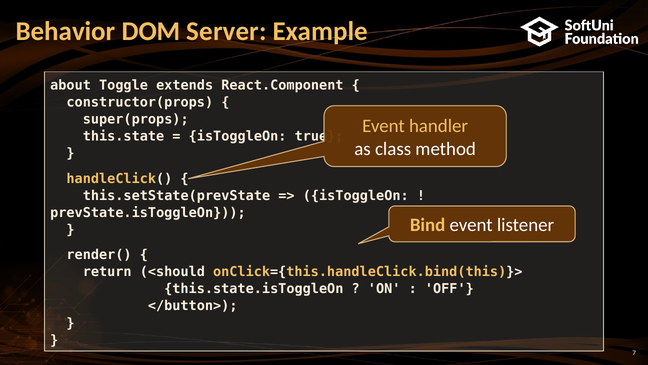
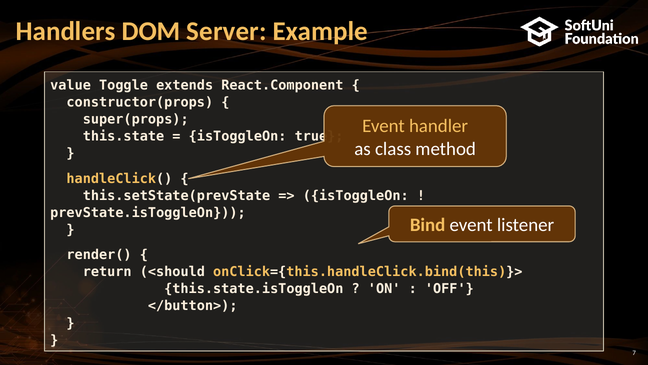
Behavior: Behavior -> Handlers (66, 31)
about: about -> value (71, 85)
